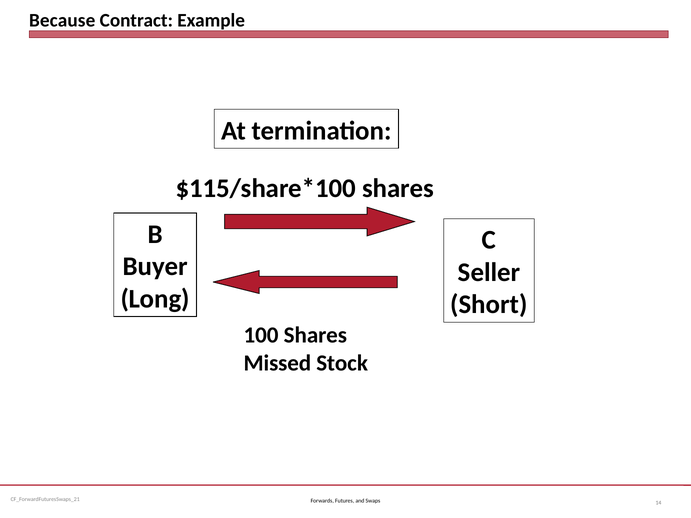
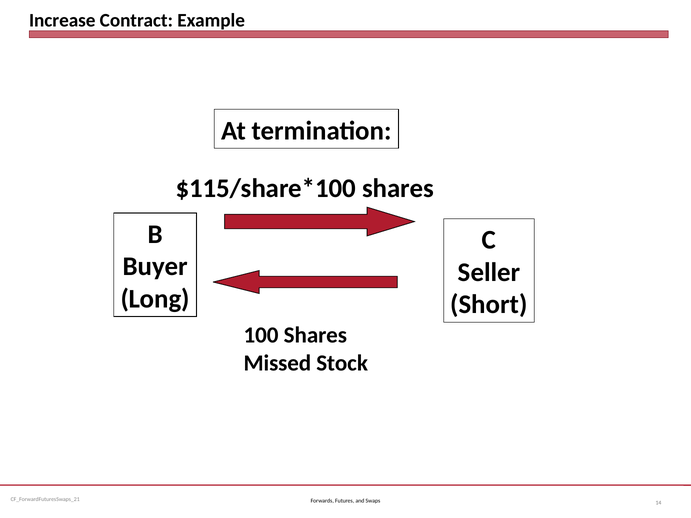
Because: Because -> Increase (62, 21)
